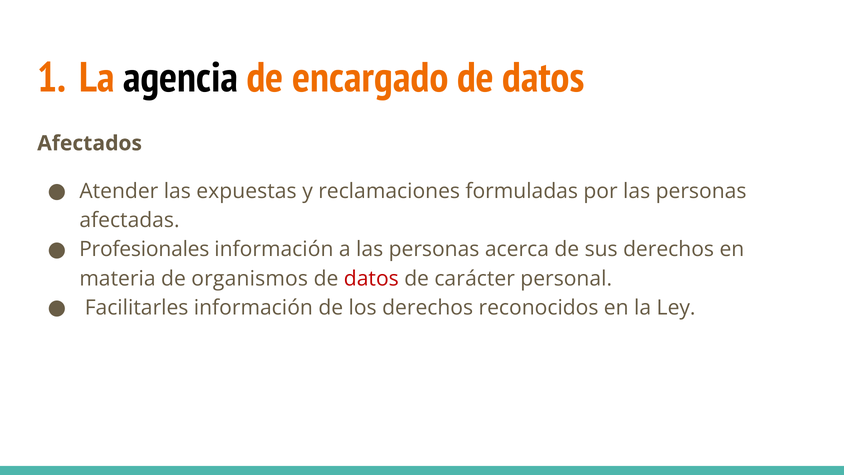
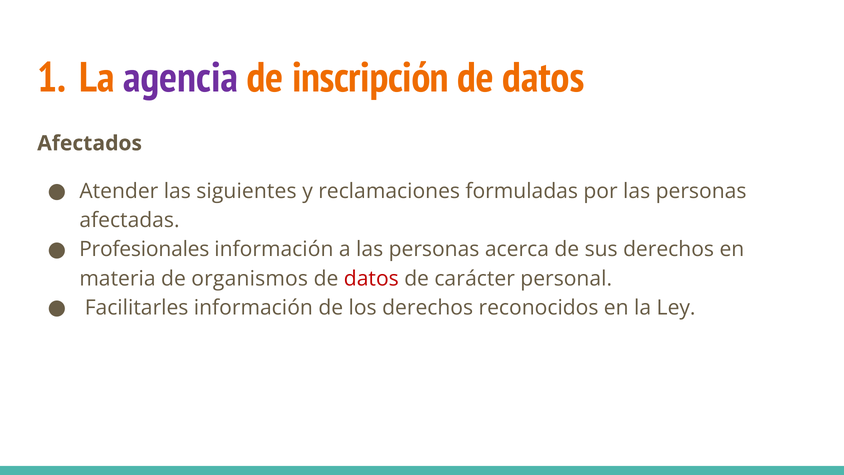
agencia colour: black -> purple (181, 78)
encargado: encargado -> inscripción (370, 78)
expuestas: expuestas -> siguientes (246, 191)
